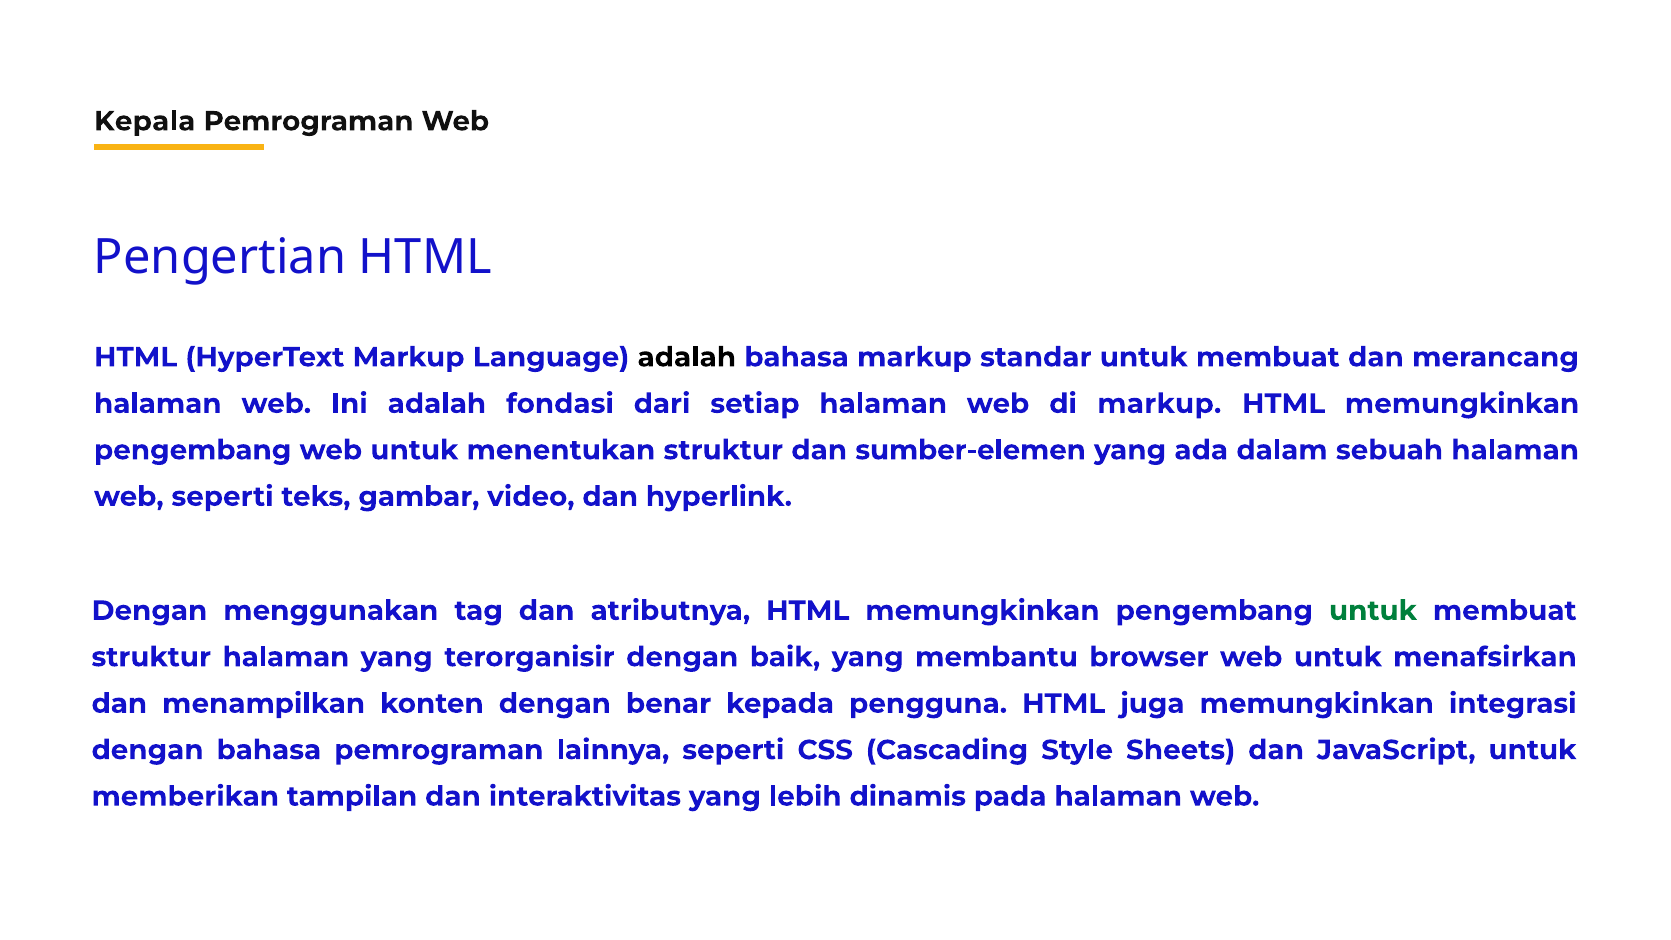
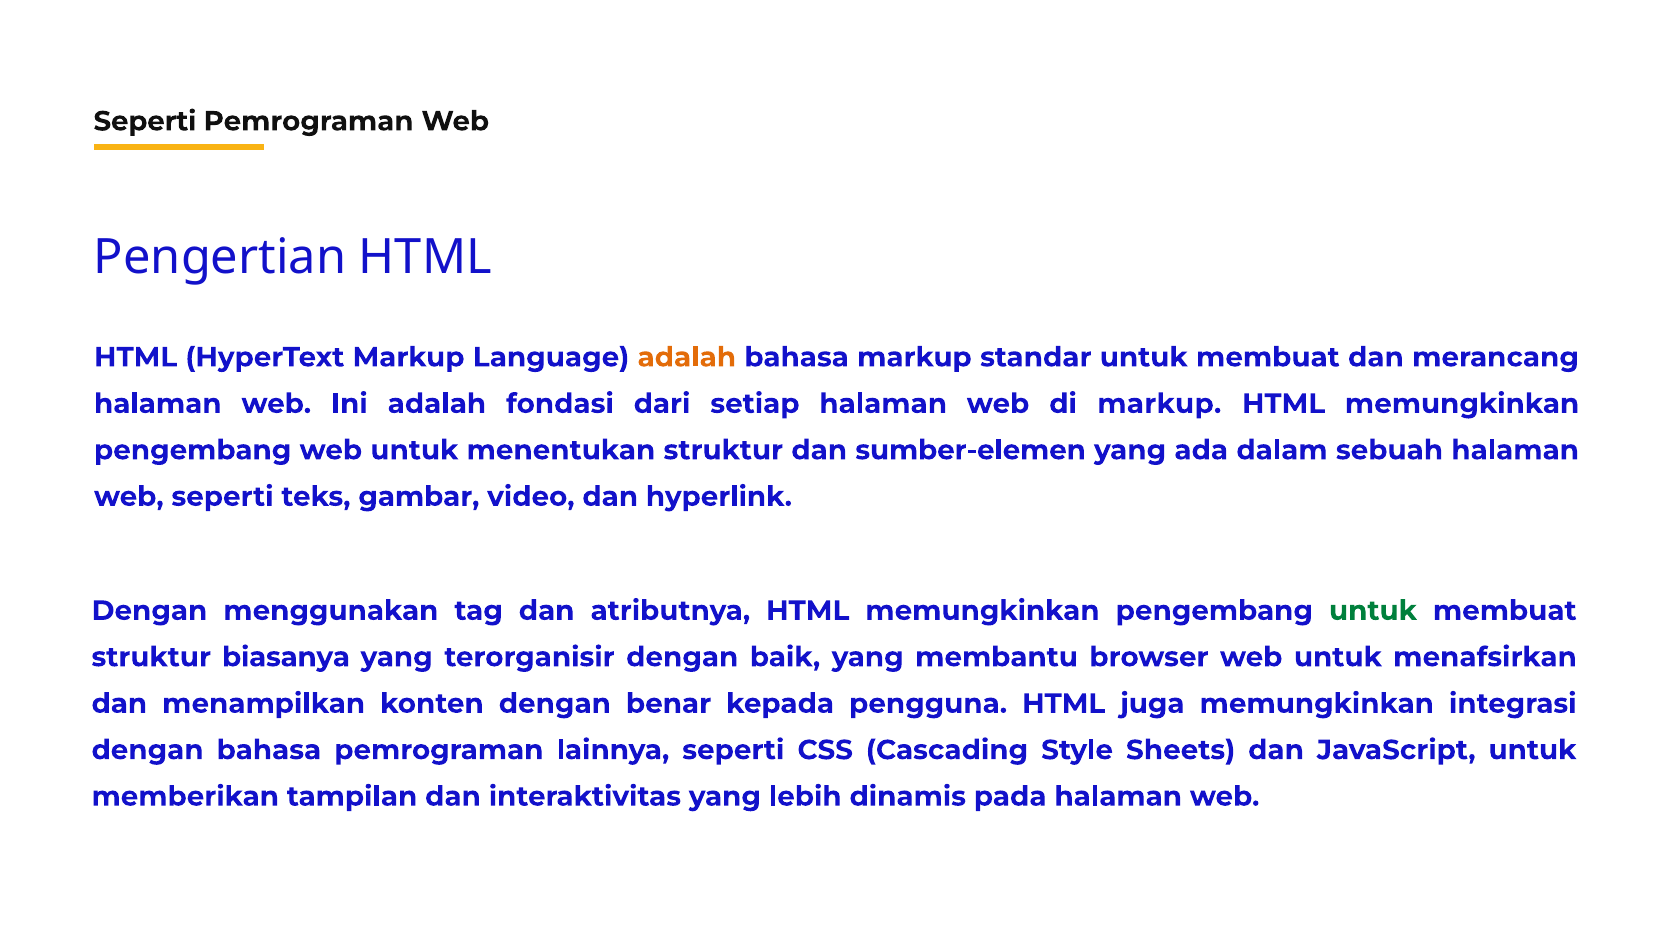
Kepala: Kepala -> Seperti (145, 121)
adalah colour: black -> orange (687, 357)
struktur halaman: halaman -> biasanya (286, 657)
